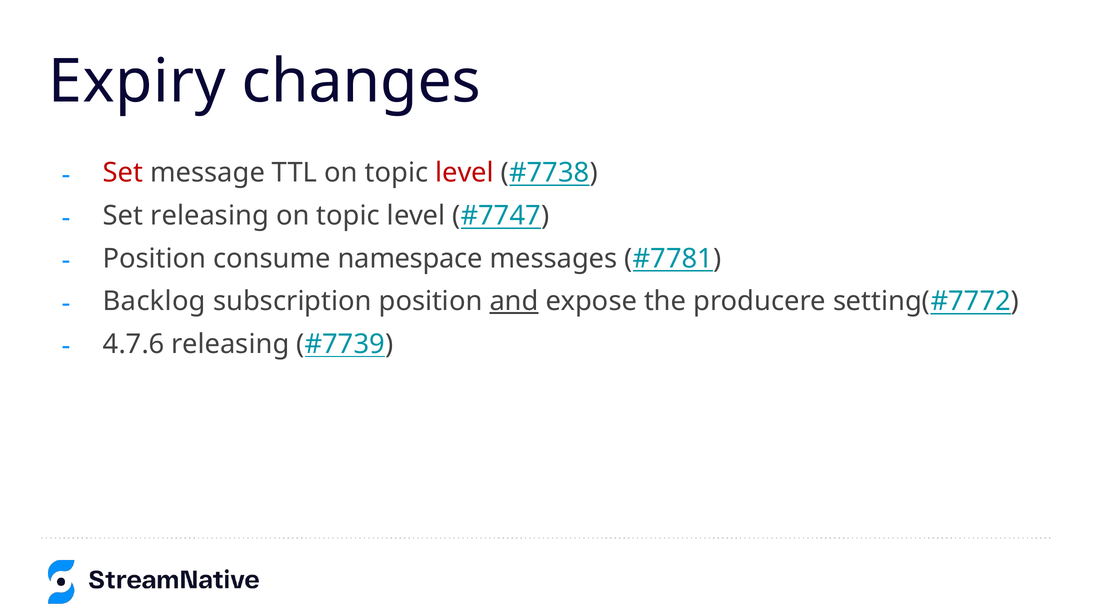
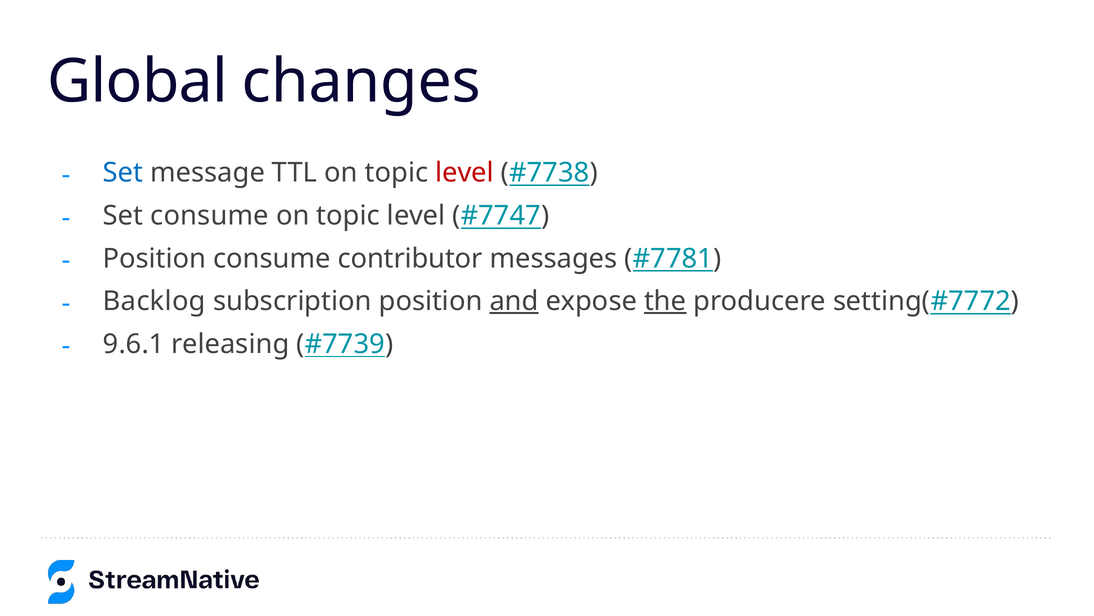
Expiry: Expiry -> Global (138, 82)
Set colour: red -> blue (123, 173)
Set releasing: releasing -> consume (210, 215)
namespace: namespace -> contributor (410, 258)
the underline: none -> present (665, 301)
4.7.6: 4.7.6 -> 9.6.1 (134, 344)
